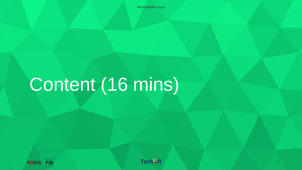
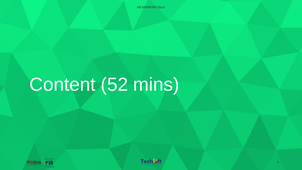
16: 16 -> 52 (114, 84)
